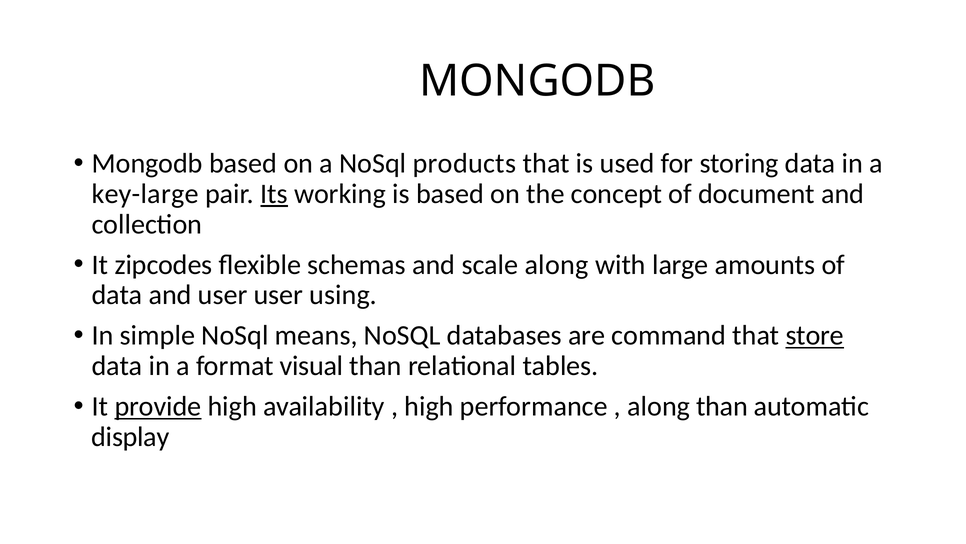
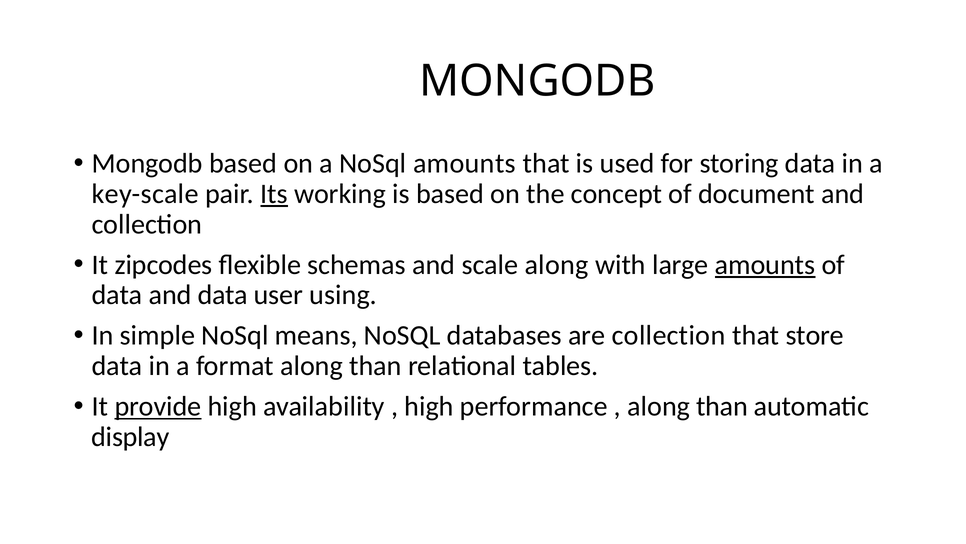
NoSql products: products -> amounts (464, 163)
key-large: key-large -> key-scale (145, 194)
amounts underline: none -> present (765, 264)
and user: user -> data (223, 295)
are command: command -> collection (669, 335)
store underline: present -> none (815, 335)
format visual: visual -> along (312, 366)
